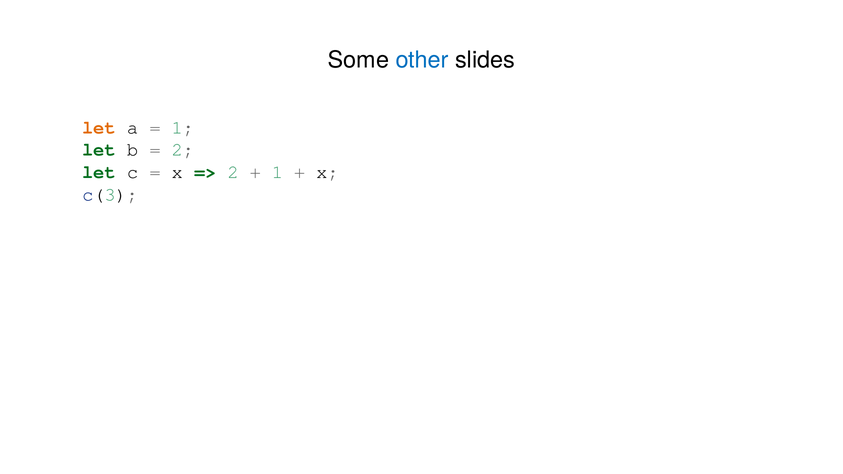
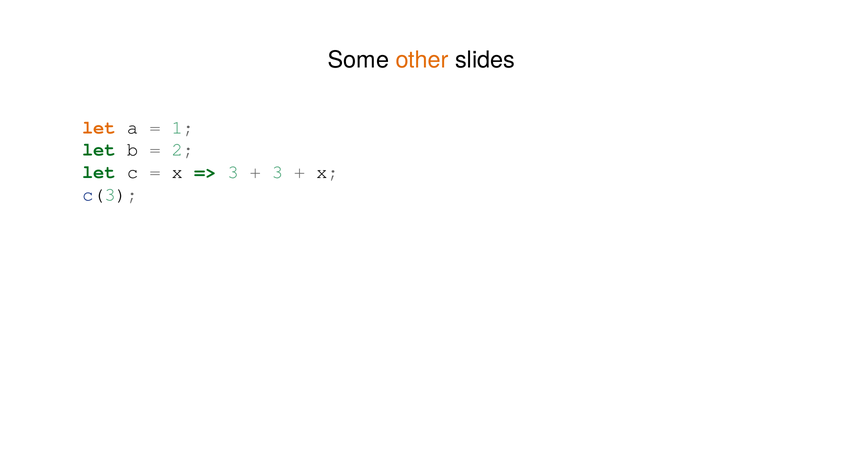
other colour: blue -> orange (422, 60)
2: 2 -> 3 (233, 172)
1: 1 -> 3 (277, 172)
